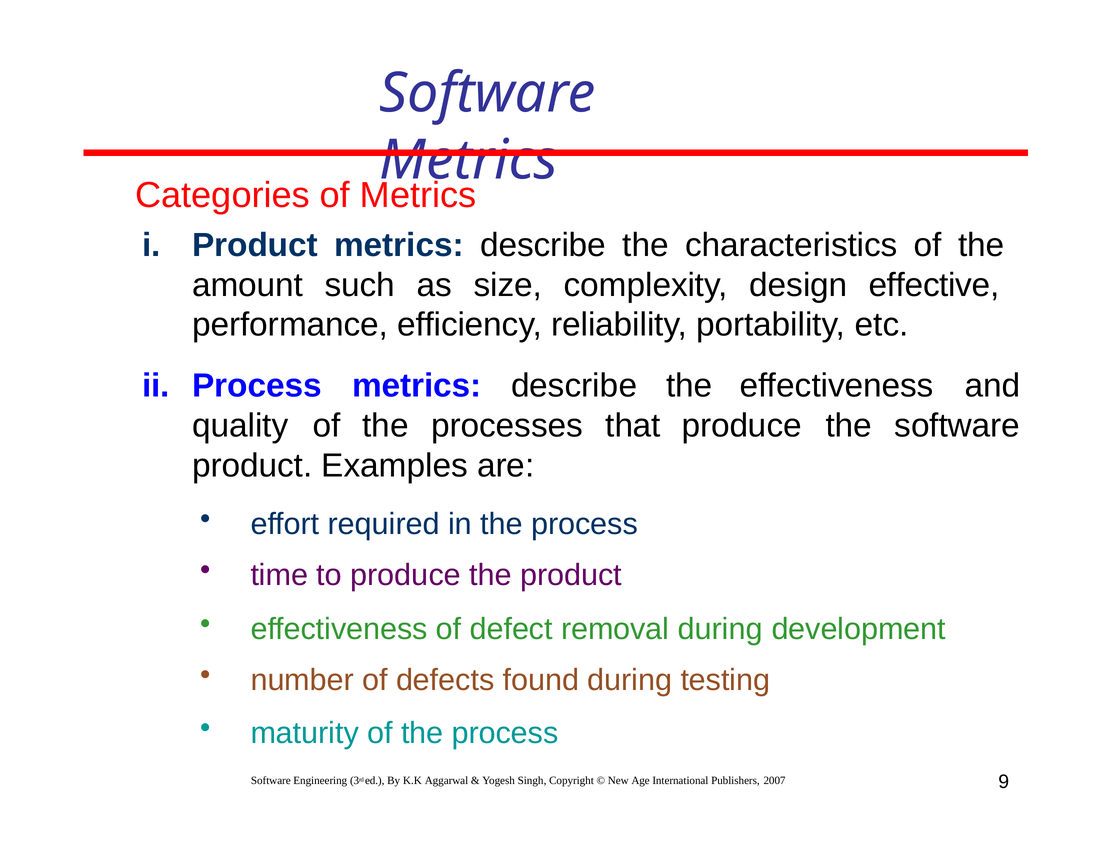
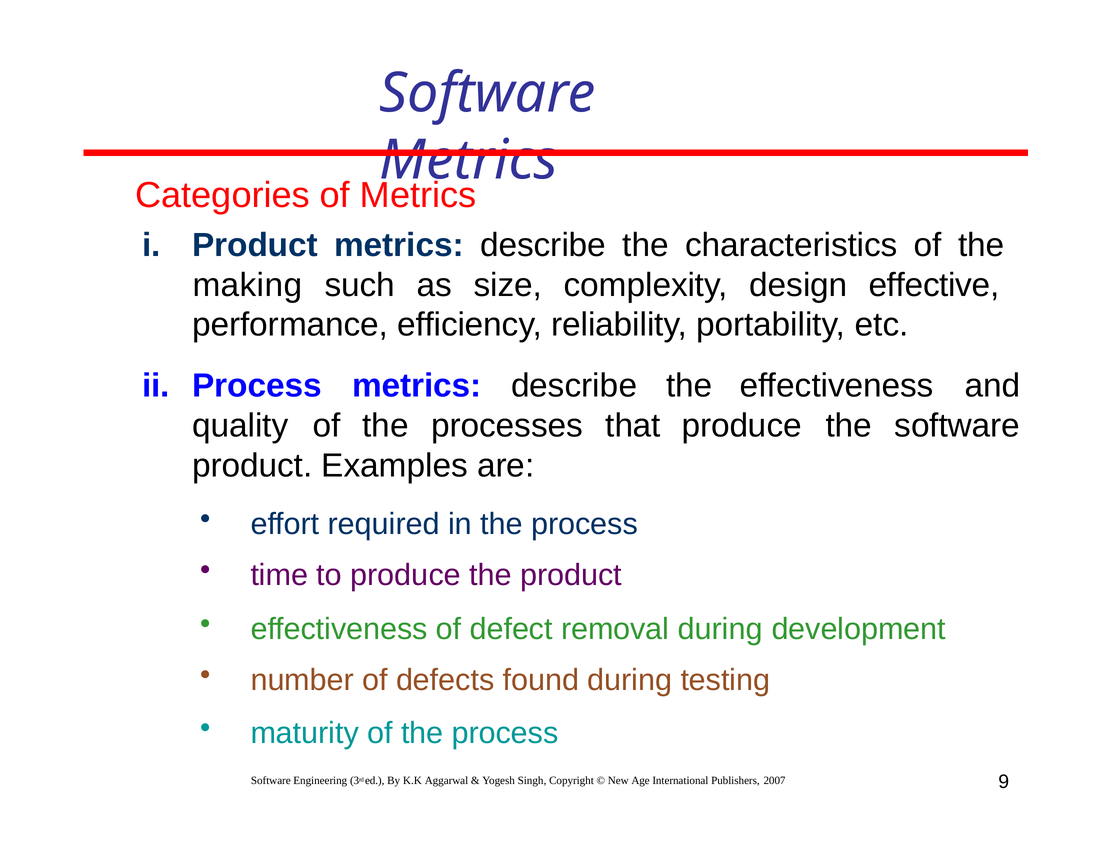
amount: amount -> making (247, 285)
